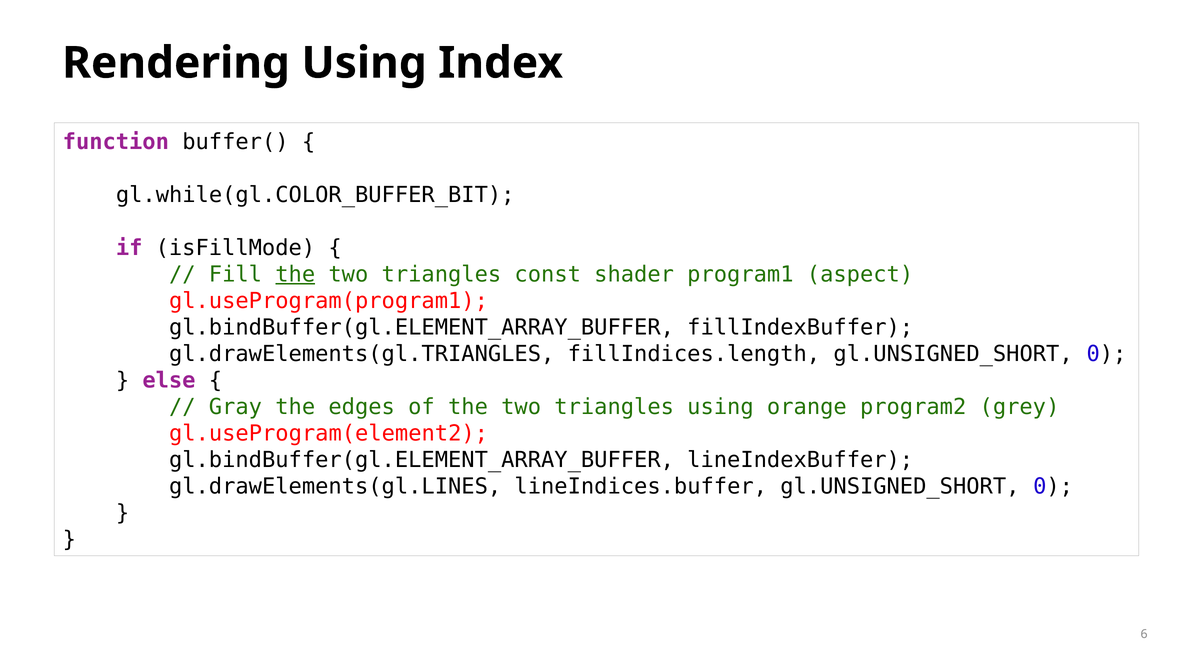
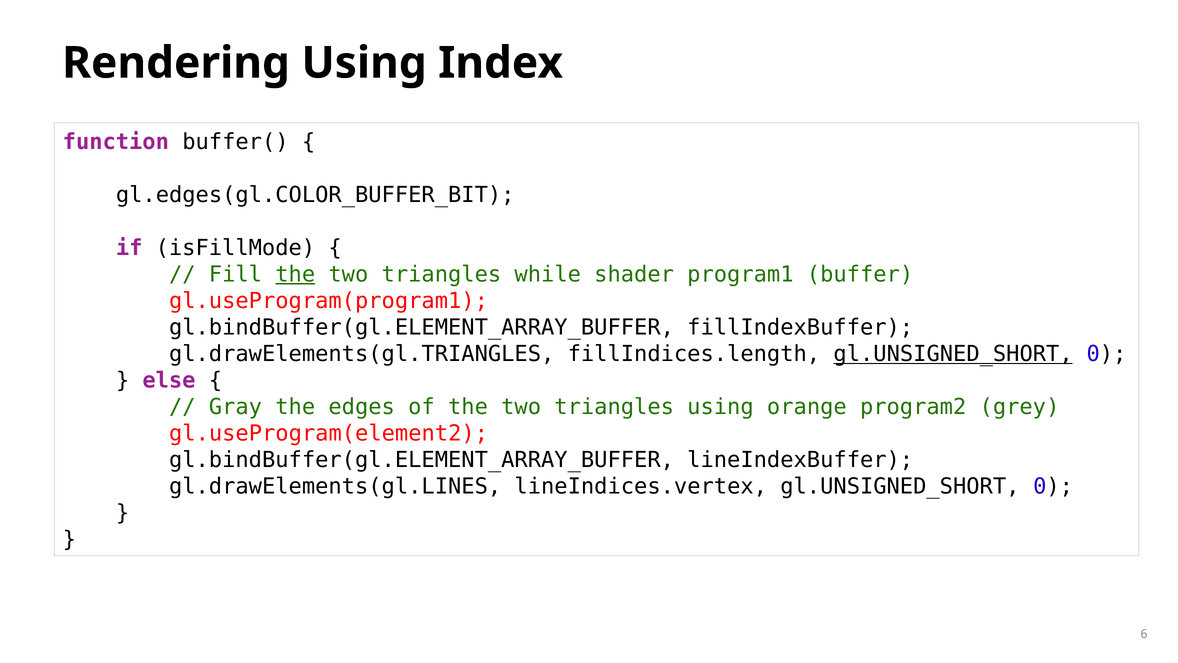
gl.while(gl.COLOR_BUFFER_BIT: gl.while(gl.COLOR_BUFFER_BIT -> gl.edges(gl.COLOR_BUFFER_BIT (315, 195)
const: const -> while (548, 274)
aspect: aspect -> buffer (860, 274)
gl.UNSIGNED_SHORT underline: none -> present (953, 354)
lineIndices.buffer: lineIndices.buffer -> lineIndices.vertex (641, 486)
